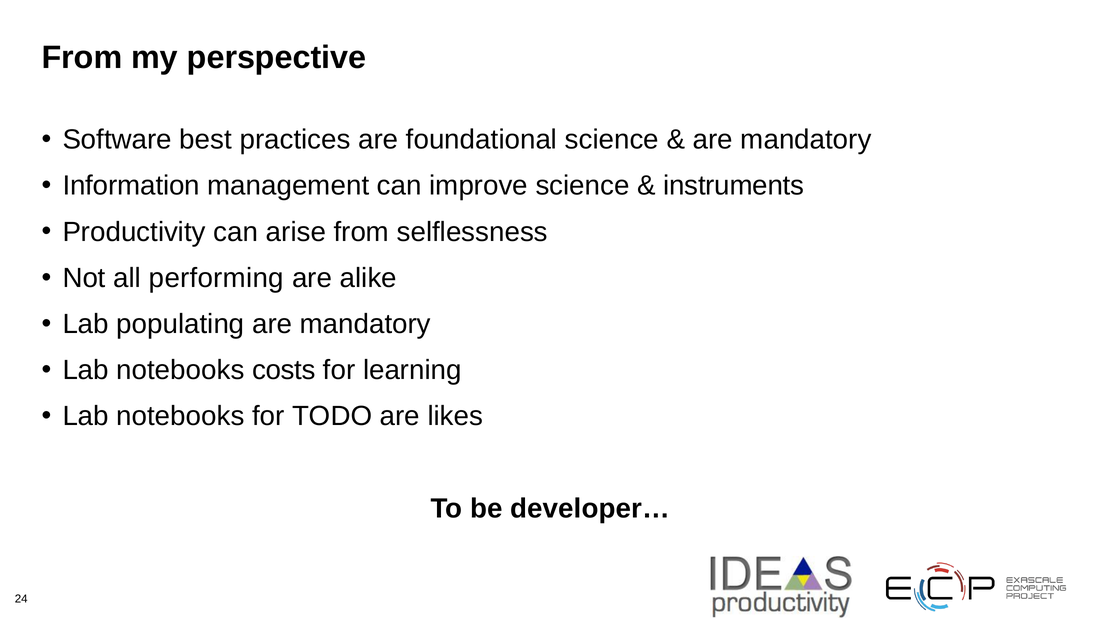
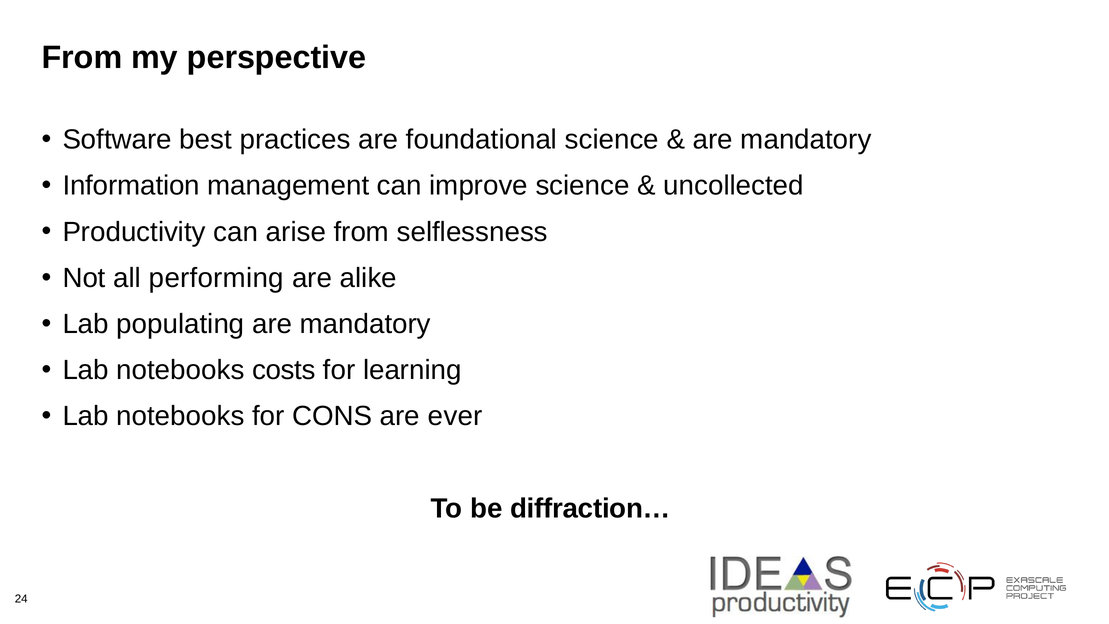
instruments: instruments -> uncollected (734, 186)
TODO: TODO -> CONS (332, 416)
likes: likes -> ever (455, 416)
developer…: developer… -> diffraction… (590, 509)
